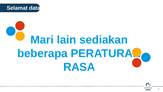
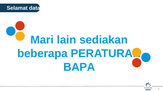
RASA: RASA -> BAPA (79, 67)
